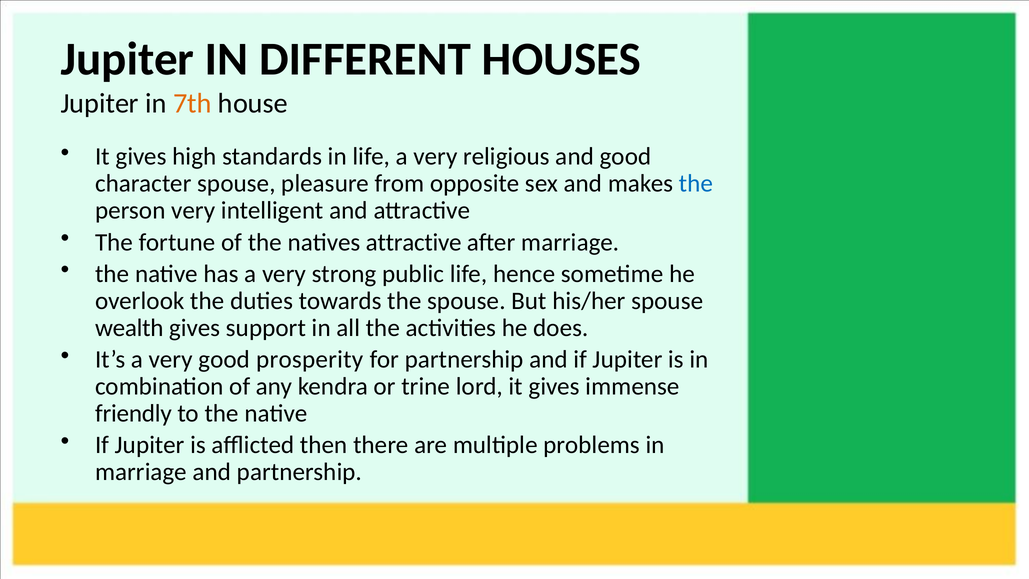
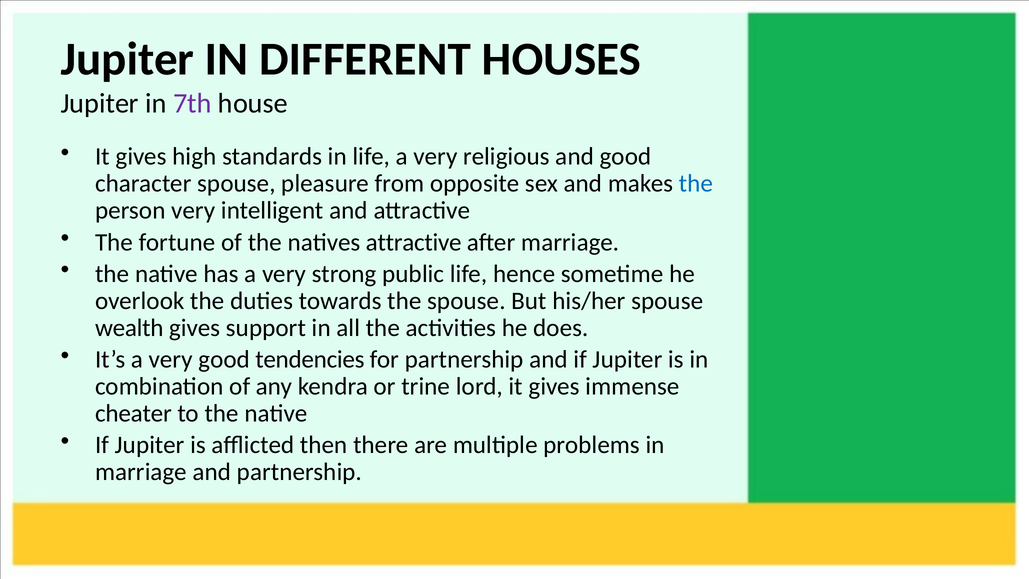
7th colour: orange -> purple (192, 103)
prosperity: prosperity -> tendencies (310, 359)
friendly: friendly -> cheater (133, 414)
